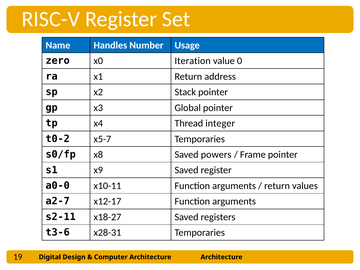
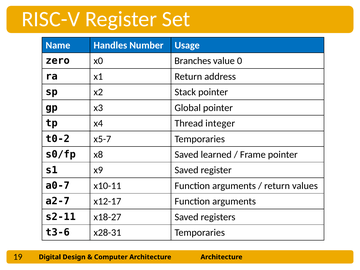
Iteration: Iteration -> Branches (193, 61)
powers: powers -> learned (216, 155)
a0-0: a0-0 -> a0-7 (58, 186)
